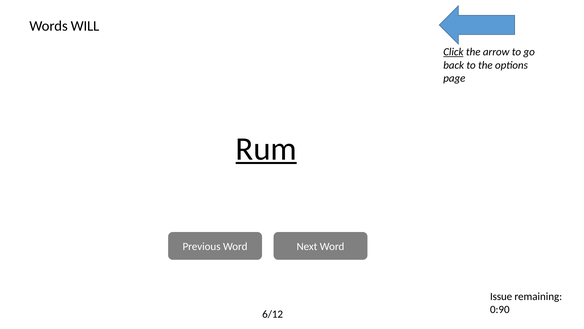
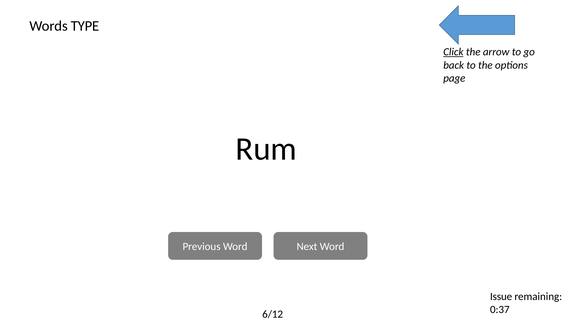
WILL: WILL -> TYPE (85, 26)
Rum underline: present -> none (266, 149)
0:90: 0:90 -> 0:37 (500, 309)
